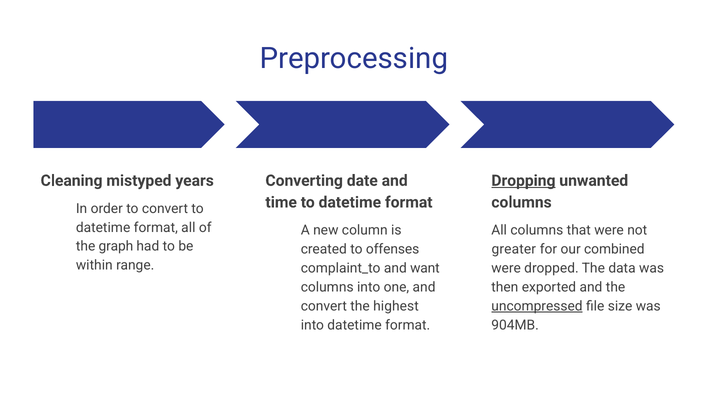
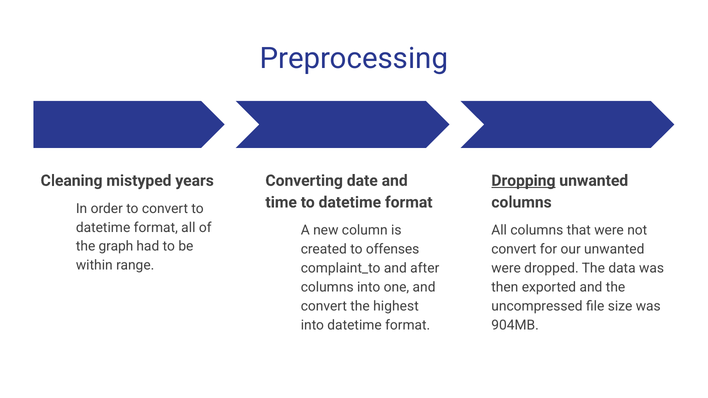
greater: greater -> convert (514, 249)
our combined: combined -> unwanted (614, 249)
want: want -> after (425, 268)
uncompressed underline: present -> none (537, 306)
